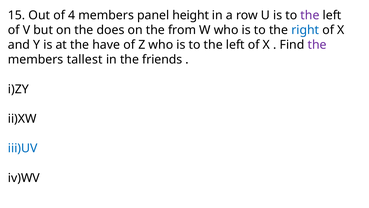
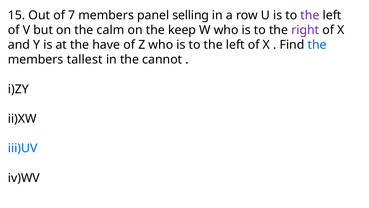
4: 4 -> 7 (72, 15)
height: height -> selling (191, 15)
does: does -> calm (110, 30)
from: from -> keep (182, 30)
right colour: blue -> purple (305, 30)
the colour: purple -> blue (317, 45)
friends: friends -> cannot (162, 59)
